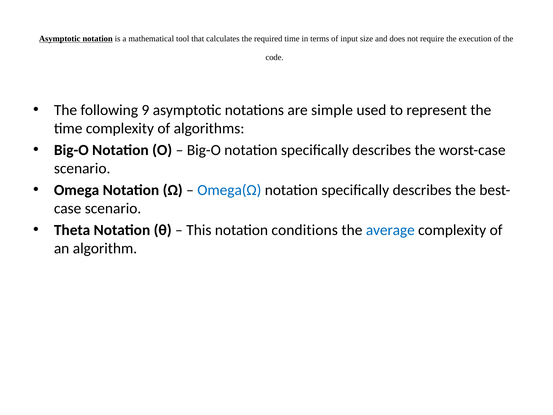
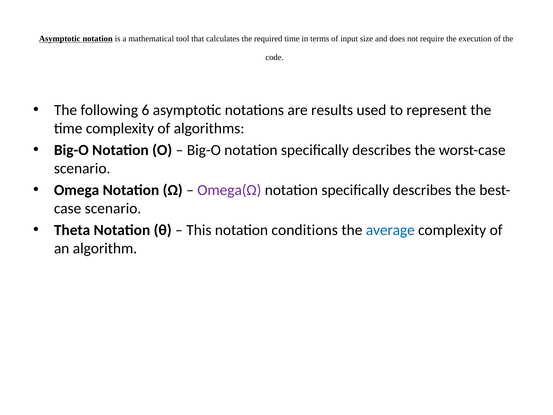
9: 9 -> 6 (145, 110)
simple: simple -> results (332, 110)
Omega(Ω colour: blue -> purple (229, 190)
